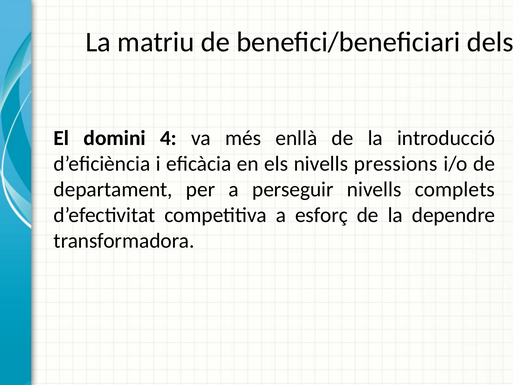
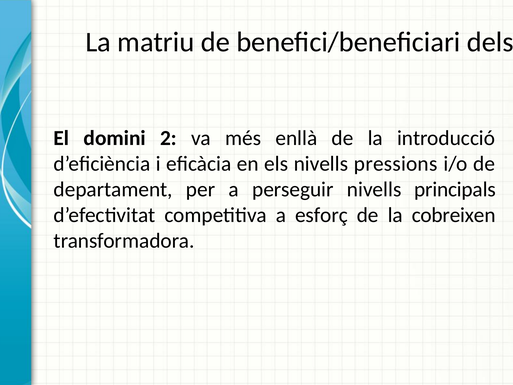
4: 4 -> 2 (168, 138)
complets: complets -> principals (455, 189)
dependre: dependre -> cobreixen (454, 215)
